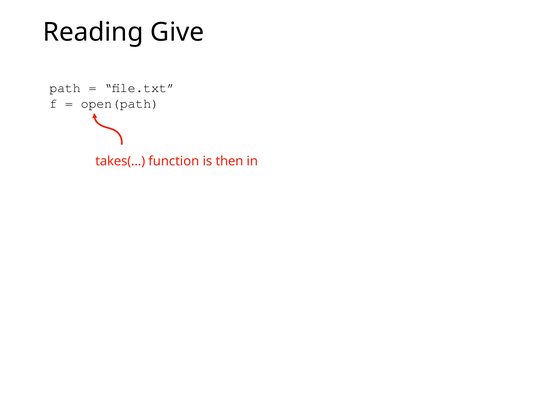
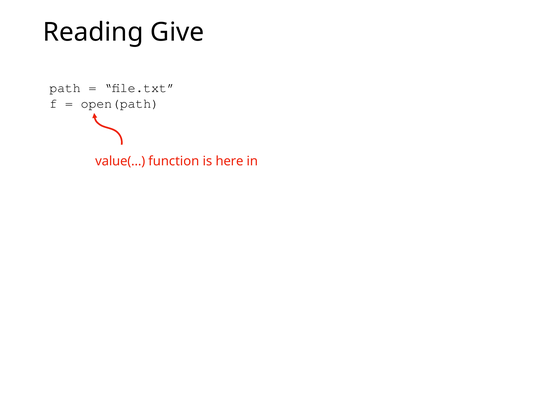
takes(…: takes(… -> value(… (120, 161)
then: then -> here (229, 161)
